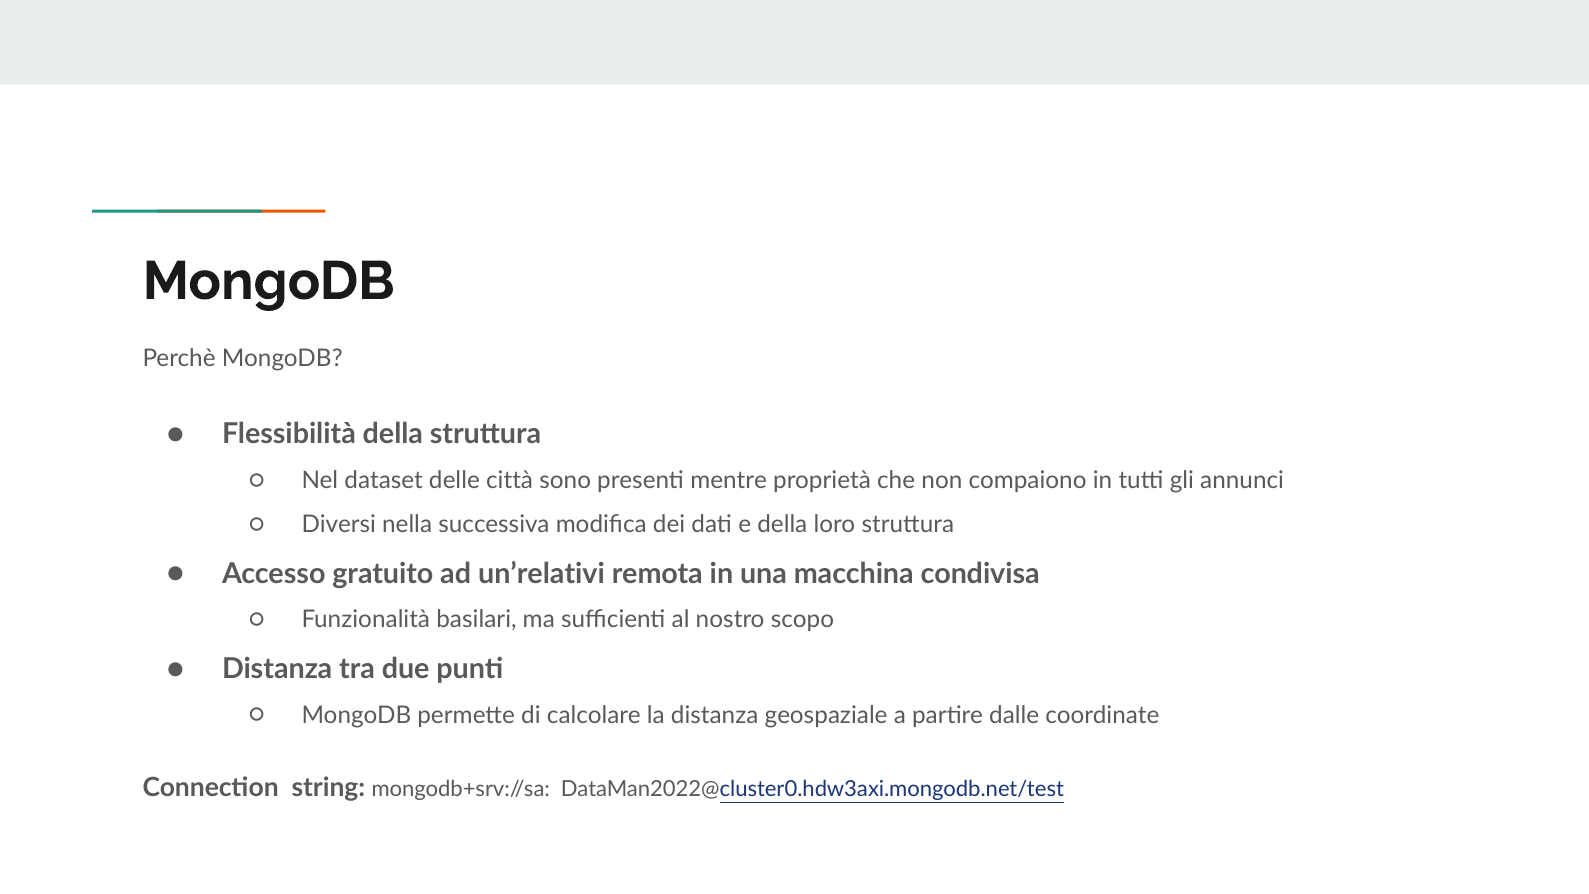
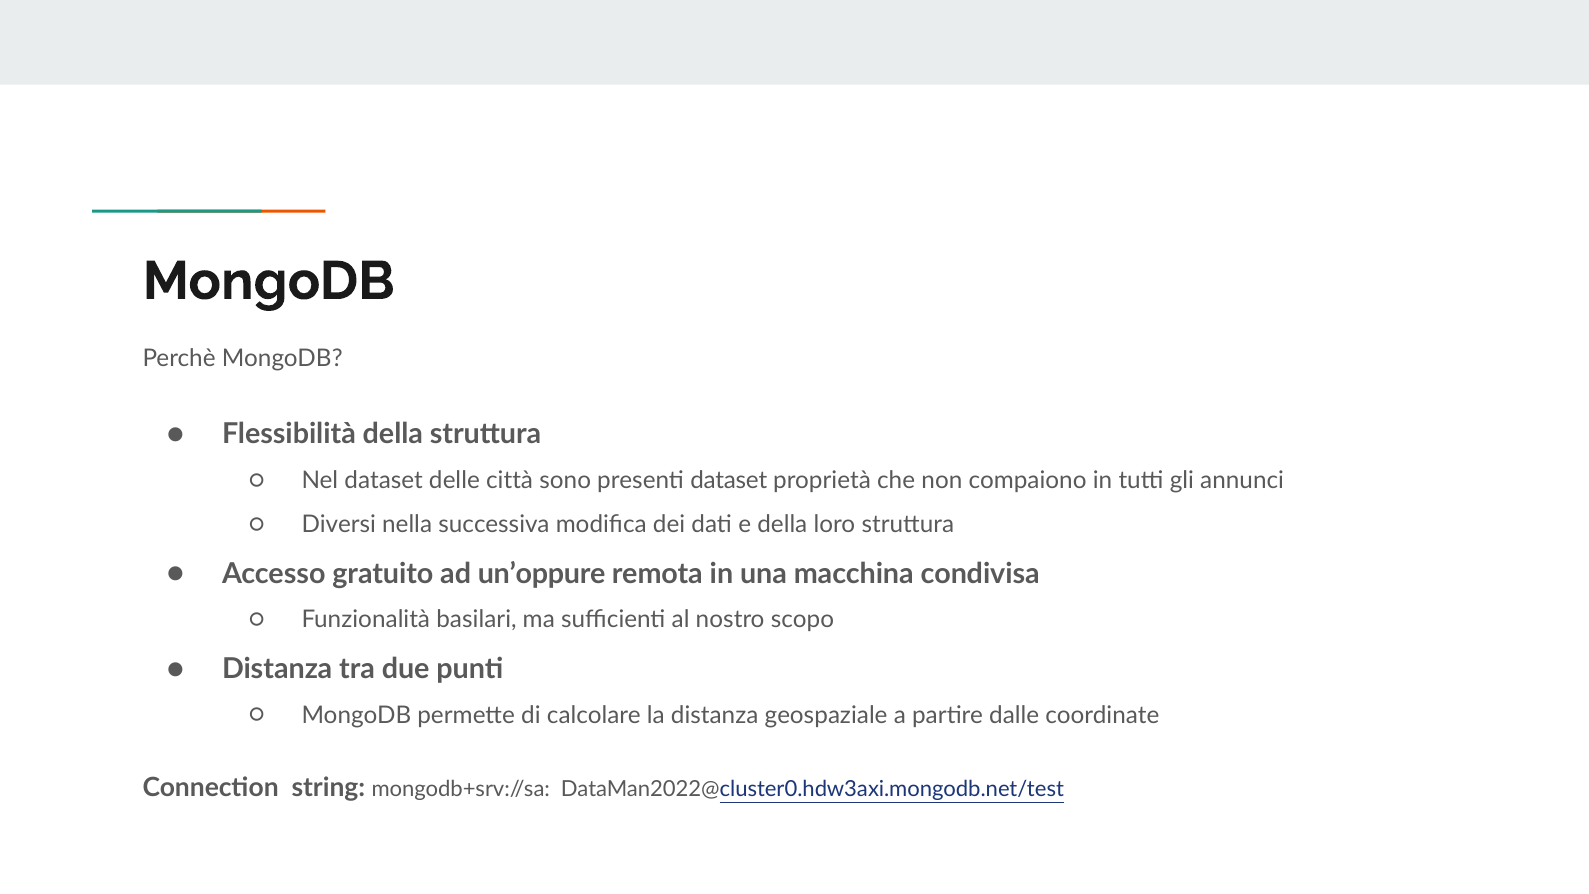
presenti mentre: mentre -> dataset (729, 481)
un’relativi: un’relativi -> un’oppure (542, 574)
